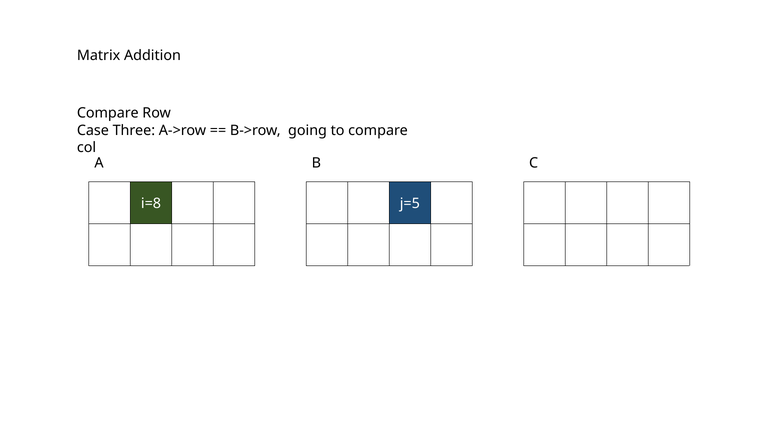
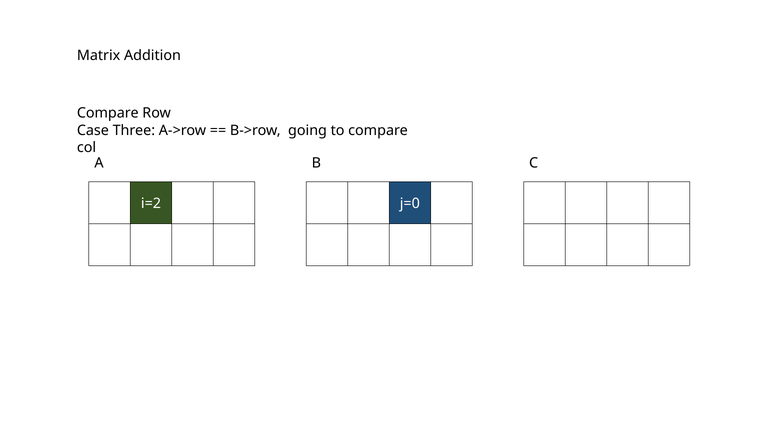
i=8: i=8 -> i=2 (151, 203)
j=5: j=5 -> j=0 (410, 203)
